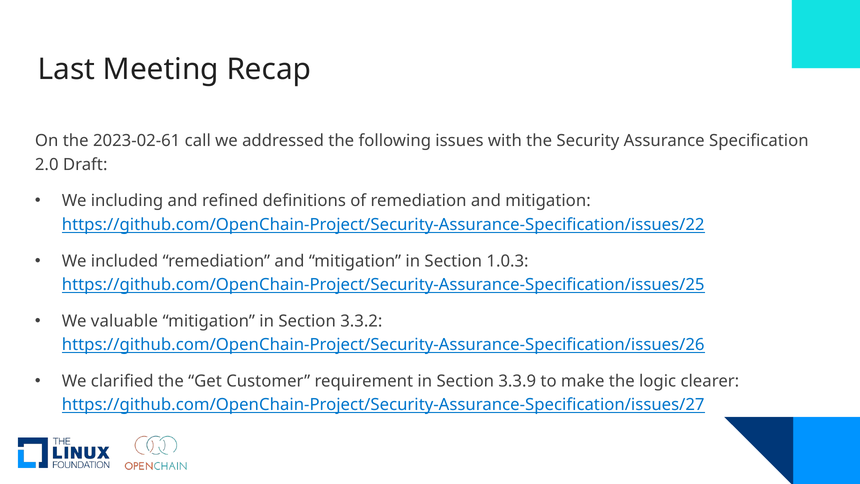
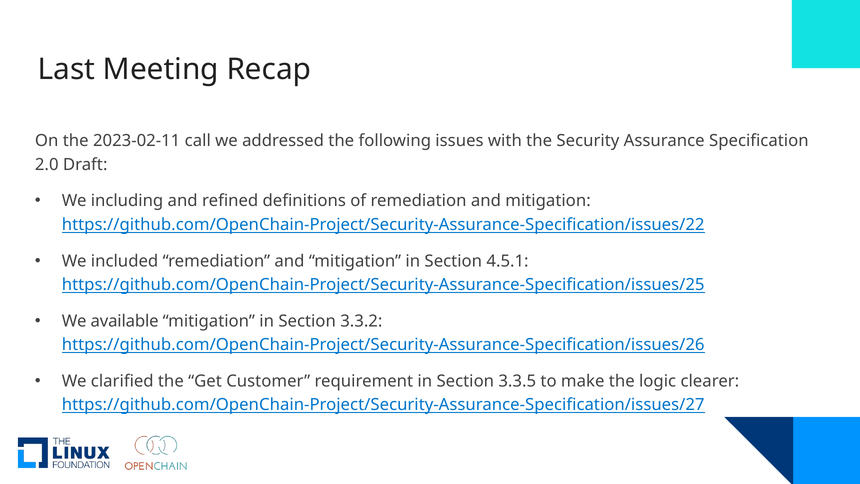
2023-02-61: 2023-02-61 -> 2023-02-11 (137, 141)
1.0.3: 1.0.3 -> 4.5.1 (508, 261)
valuable: valuable -> available (125, 321)
3.3.9: 3.3.9 -> 3.3.5 (517, 381)
